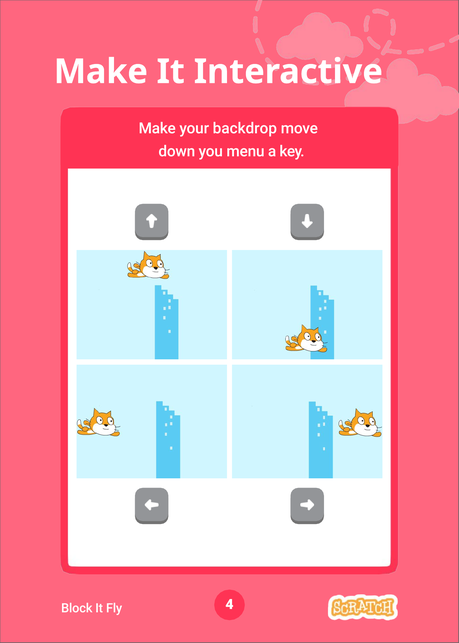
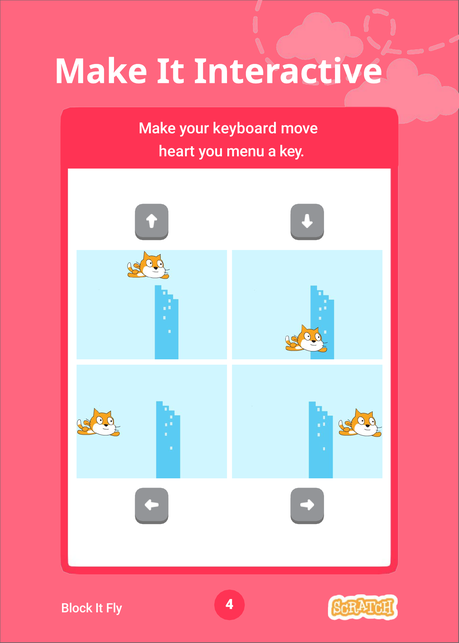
backdrop: backdrop -> keyboard (245, 128)
down: down -> heart (177, 151)
